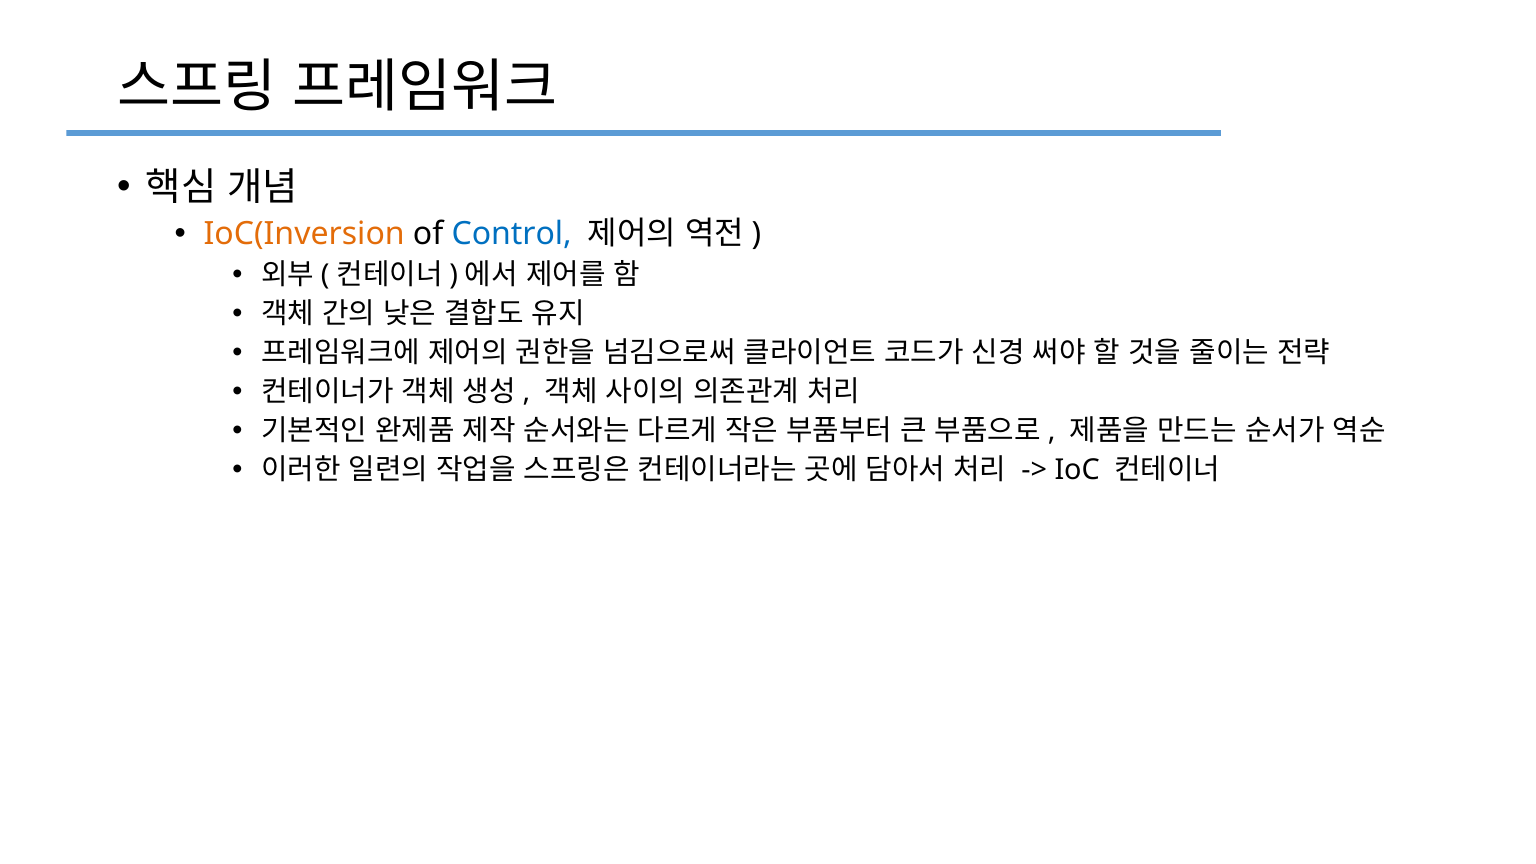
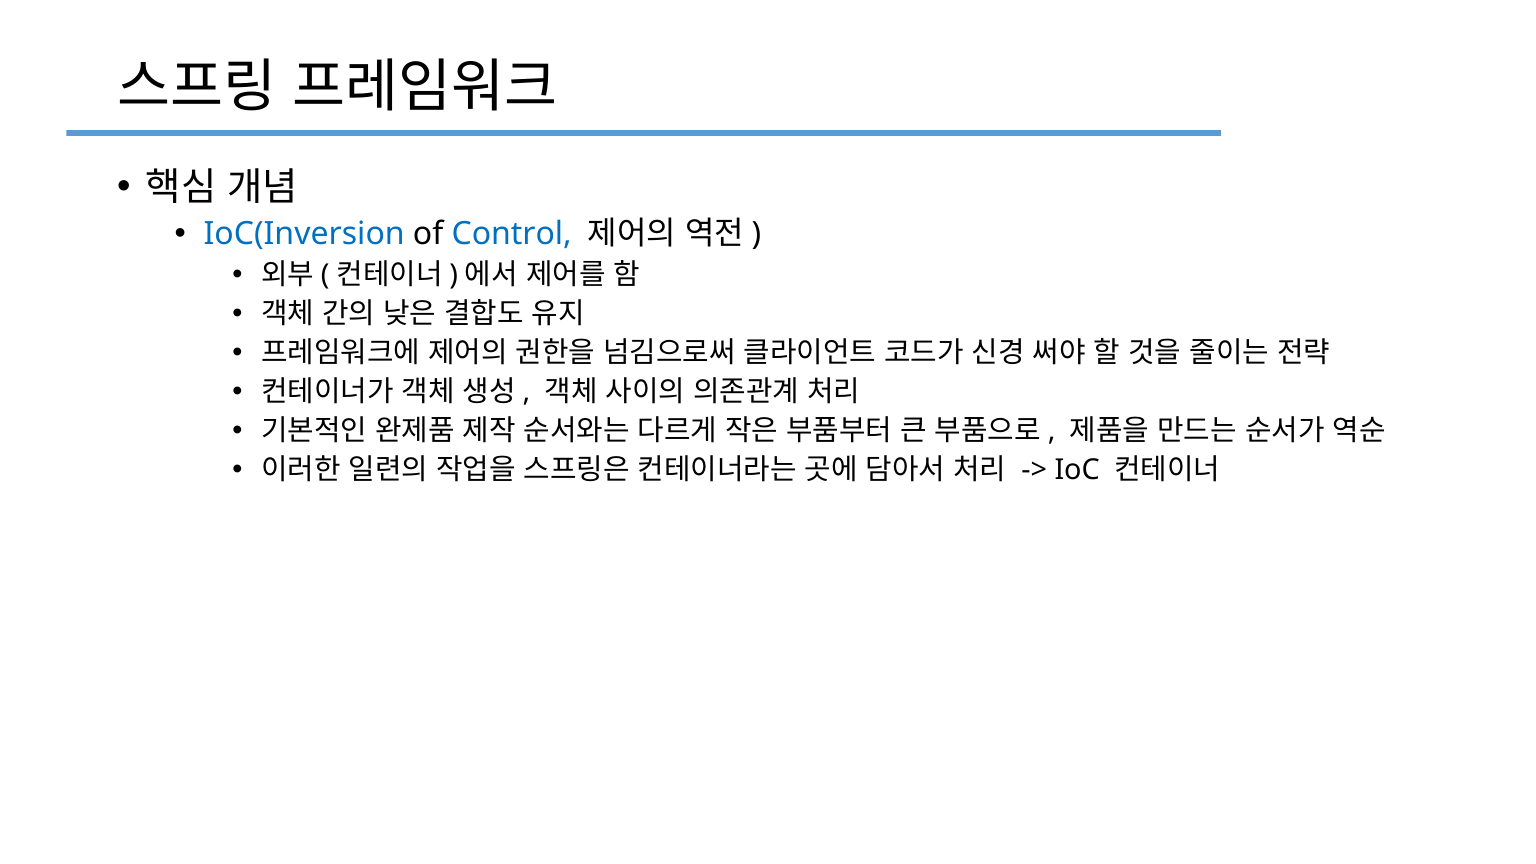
IoC(Inversion colour: orange -> blue (304, 234)
